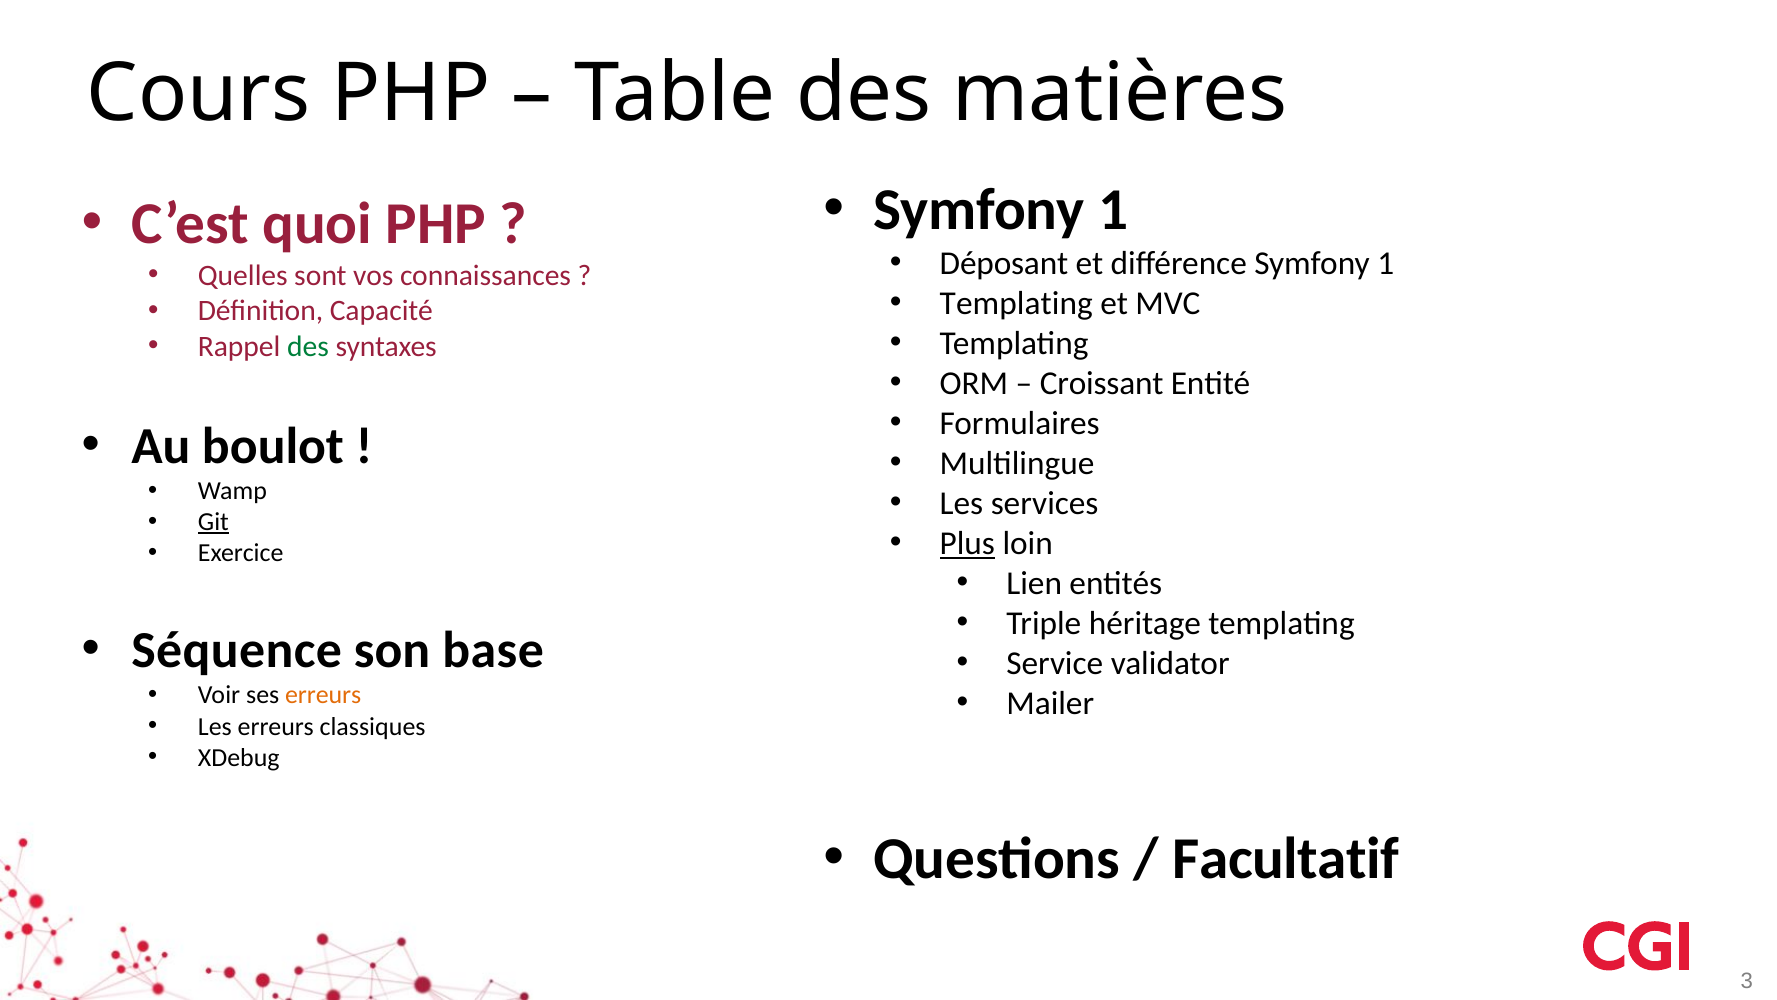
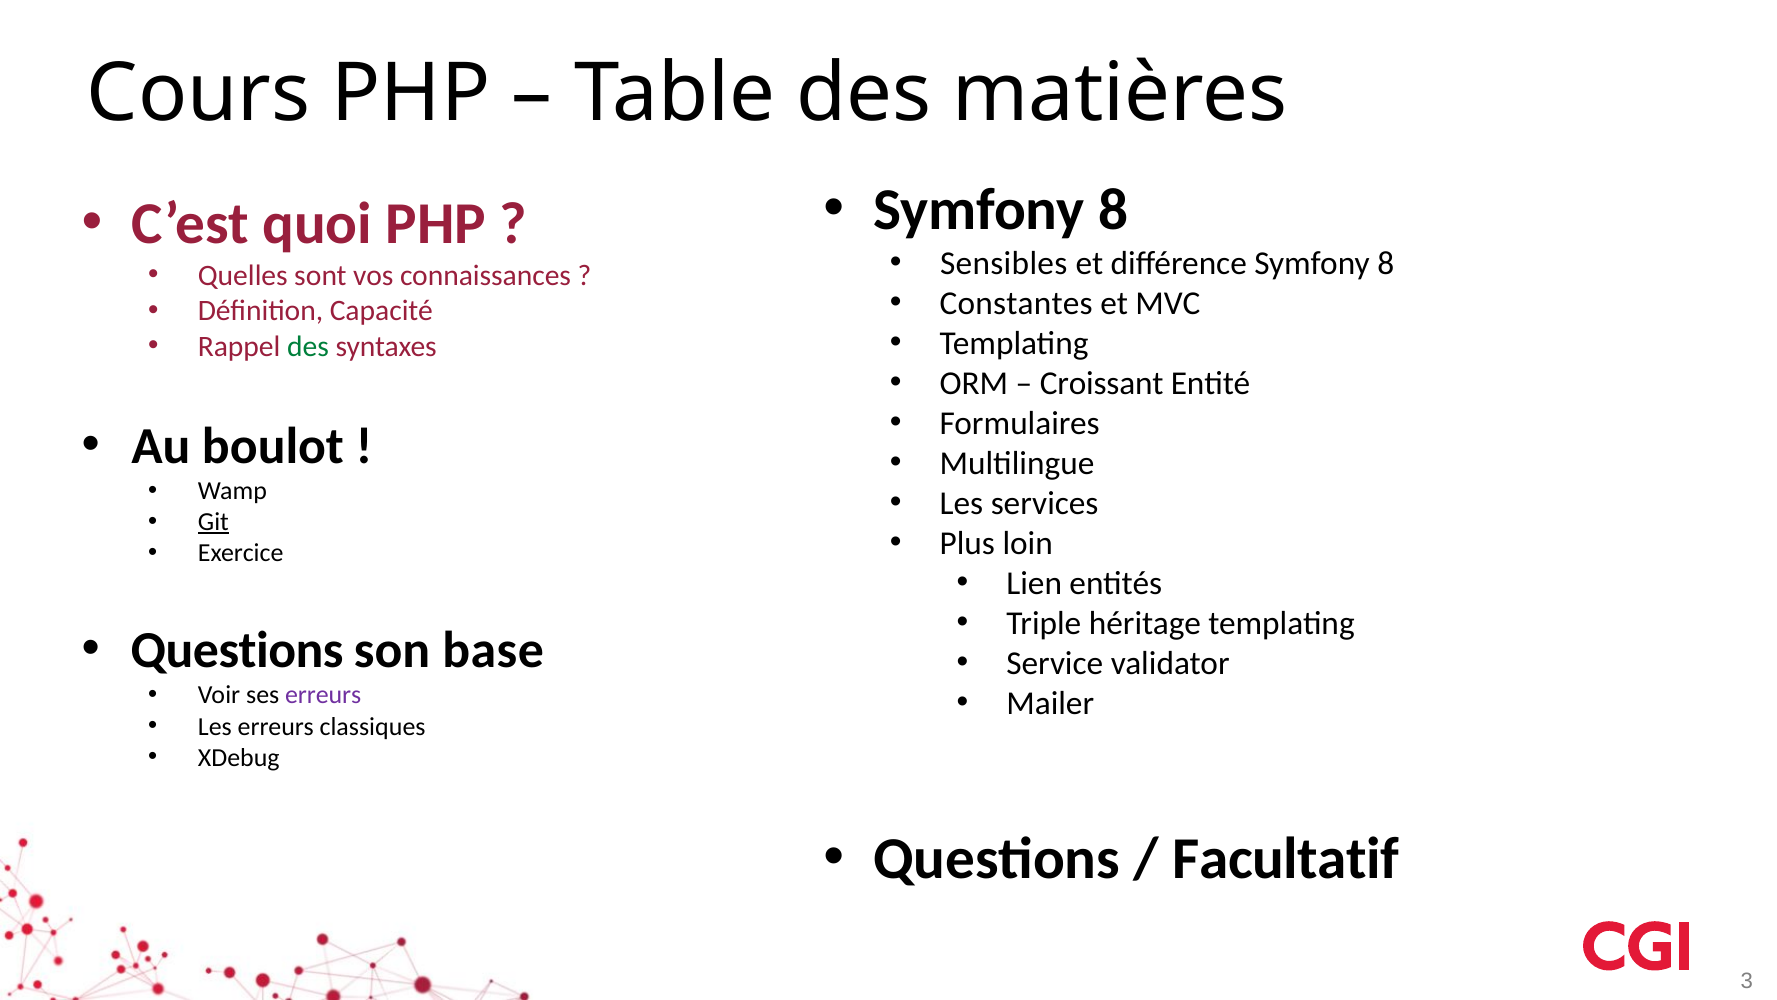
1: 1 -> 8 (1113, 210)
Déposant: Déposant -> Sensibles (1004, 264)
différence Symfony 1: 1 -> 8 (1386, 264)
Templating: Templating -> Constantes (1016, 304)
Plus underline: present -> none (967, 543)
Séquence: Séquence -> Questions (237, 650)
erreurs colour: orange -> purple (323, 695)
